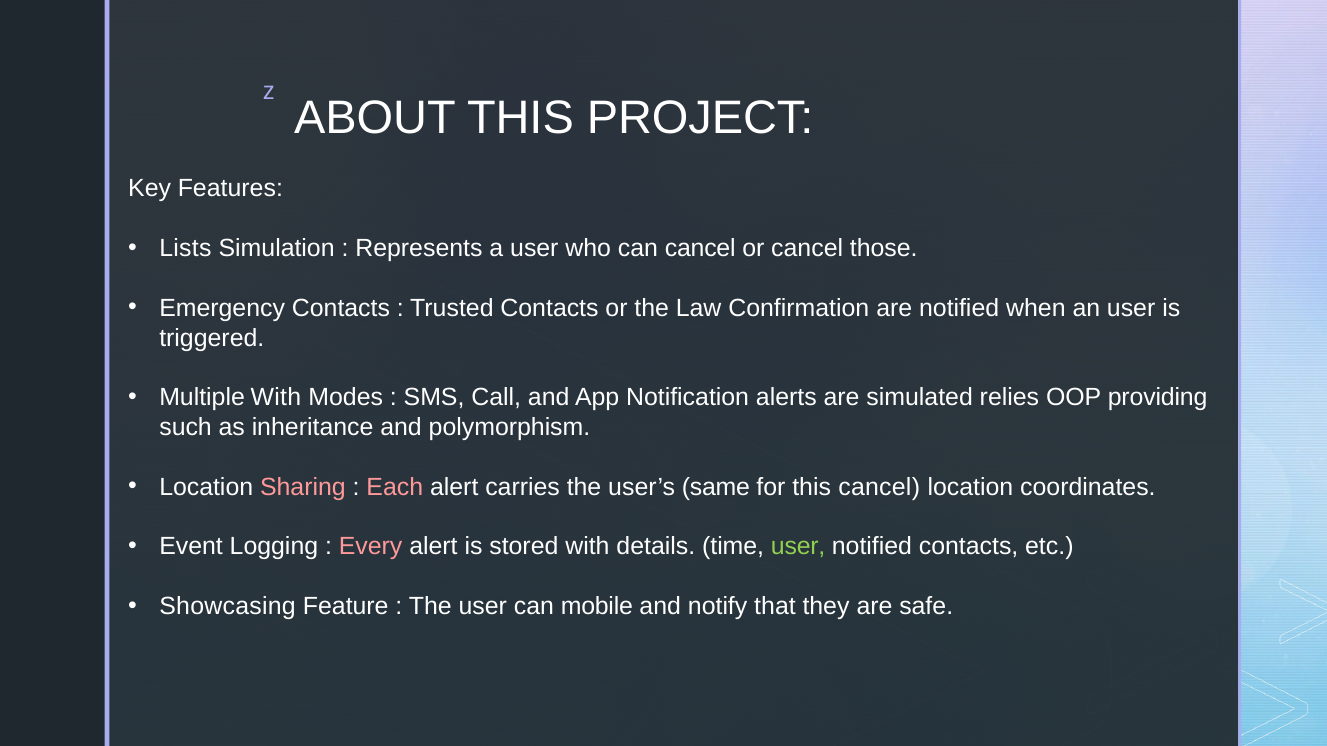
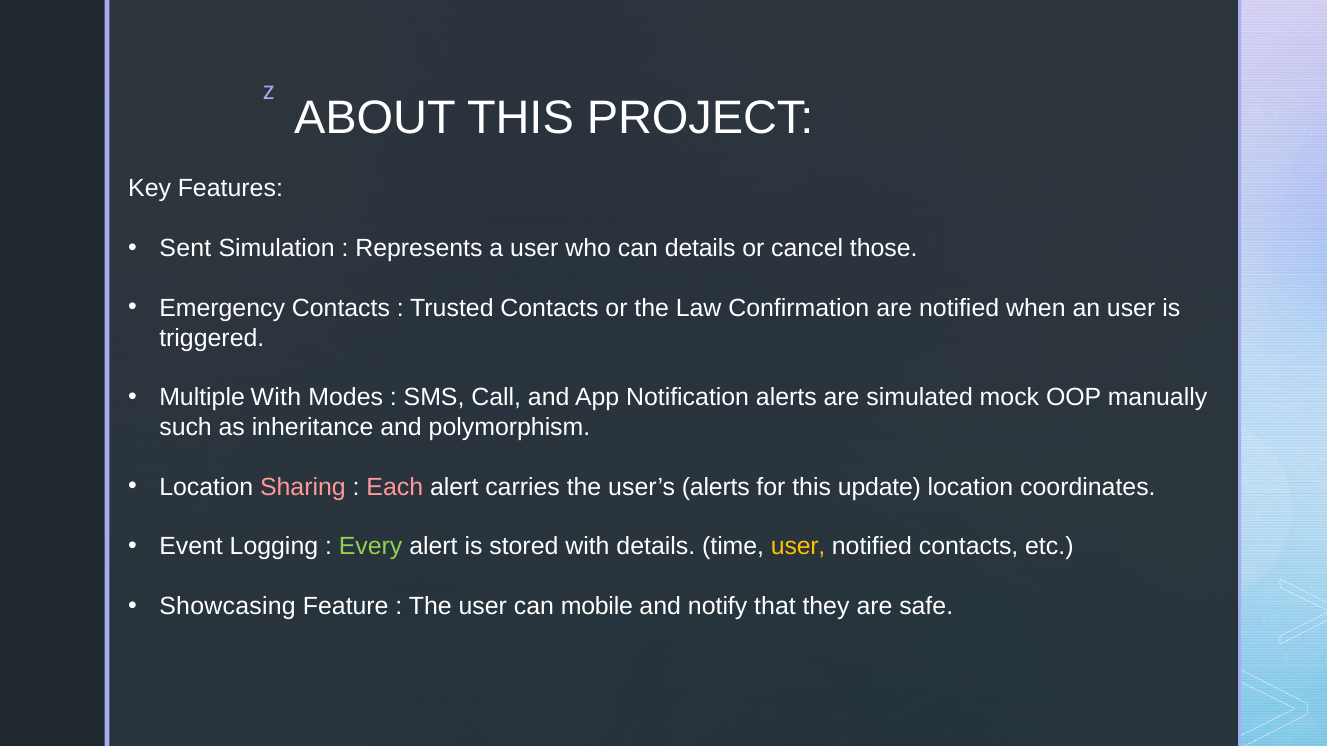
Lists: Lists -> Sent (185, 248)
can cancel: cancel -> details (700, 248)
relies: relies -> mock (1009, 398)
providing: providing -> manually (1158, 398)
user’s same: same -> alerts (716, 487)
this cancel: cancel -> update (879, 487)
Every colour: pink -> light green (371, 547)
user colour: light green -> yellow (798, 547)
